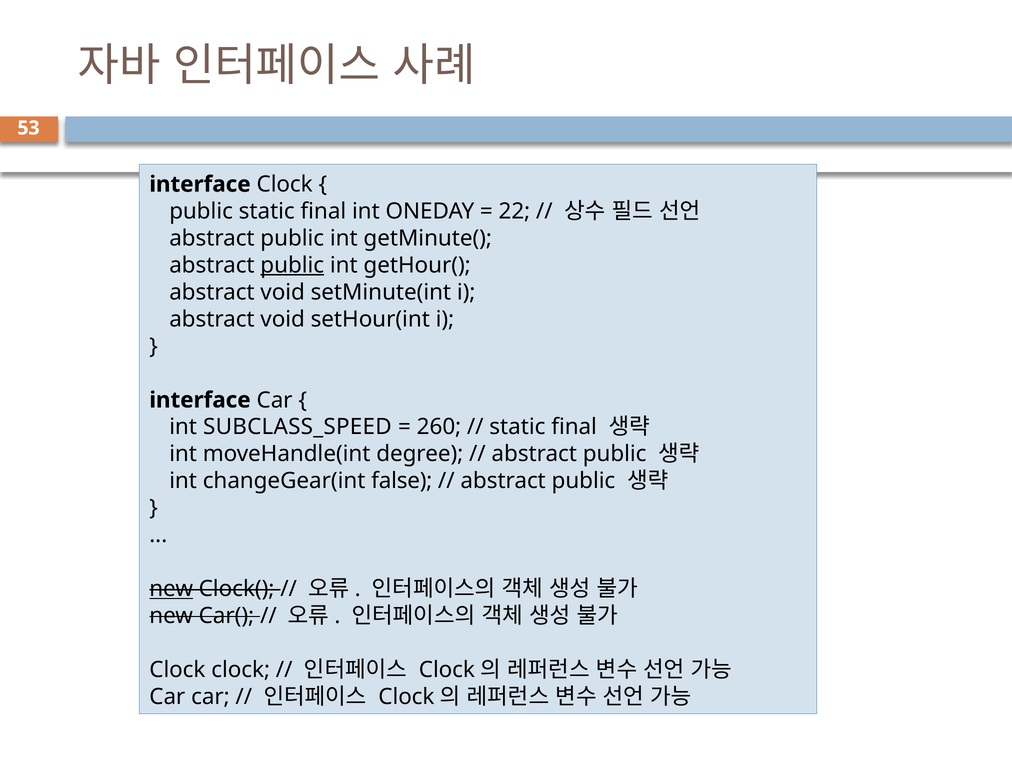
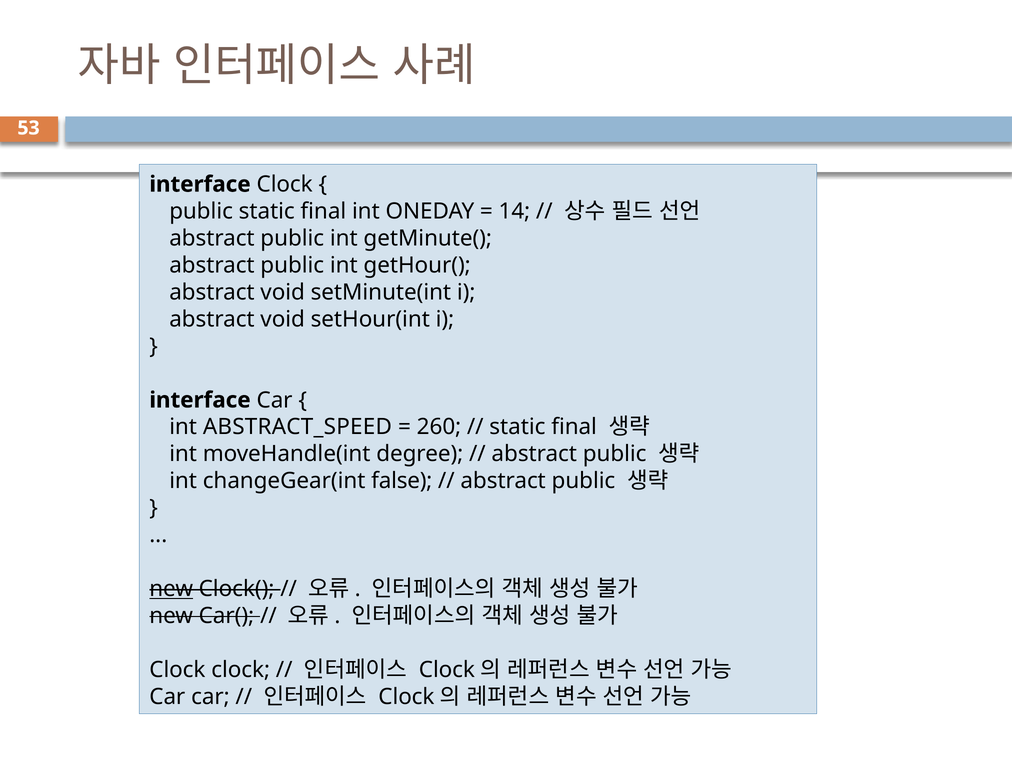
22: 22 -> 14 (514, 211)
public underline: present -> none (292, 265)
SUBCLASS_SPEED: SUBCLASS_SPEED -> ABSTRACT_SPEED (297, 427)
